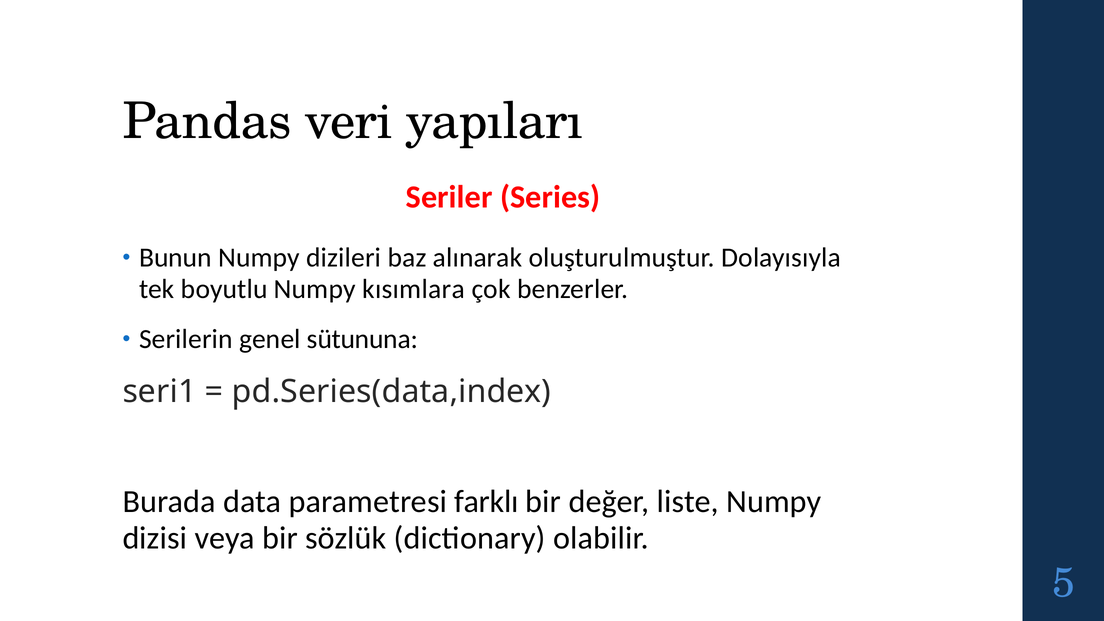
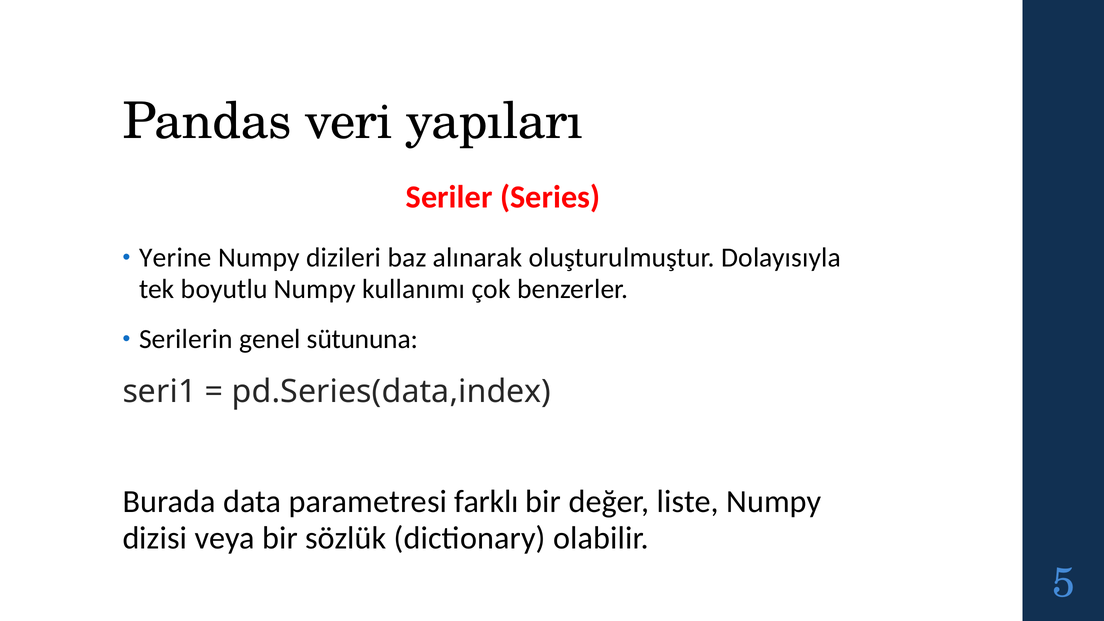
Bunun: Bunun -> Yerine (175, 258)
kısımlara: kısımlara -> kullanımı (414, 289)
